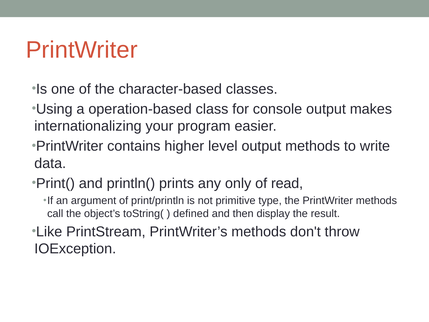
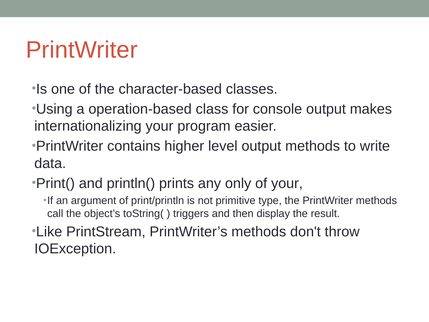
of read: read -> your (287, 183)
defined: defined -> triggers (191, 213)
